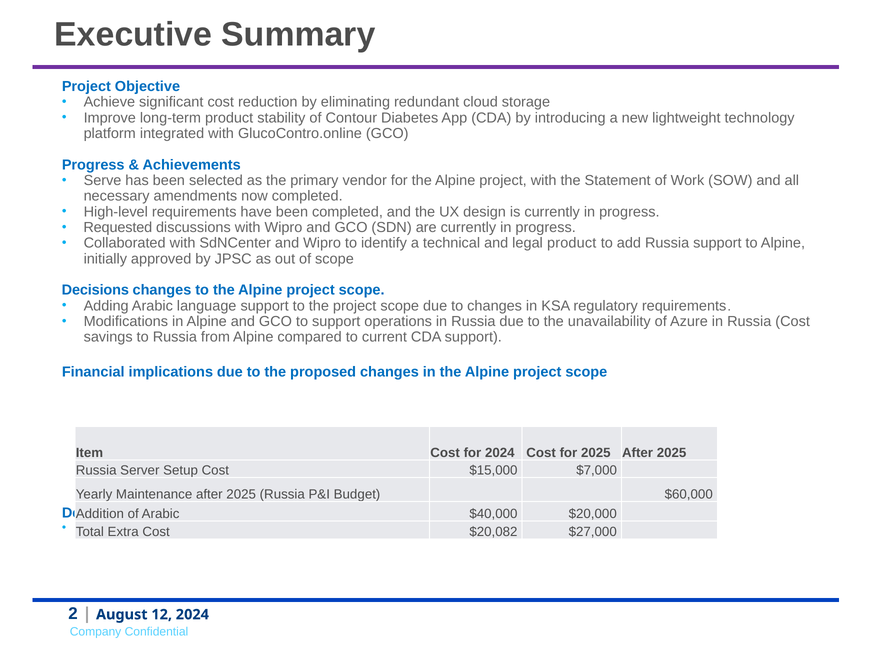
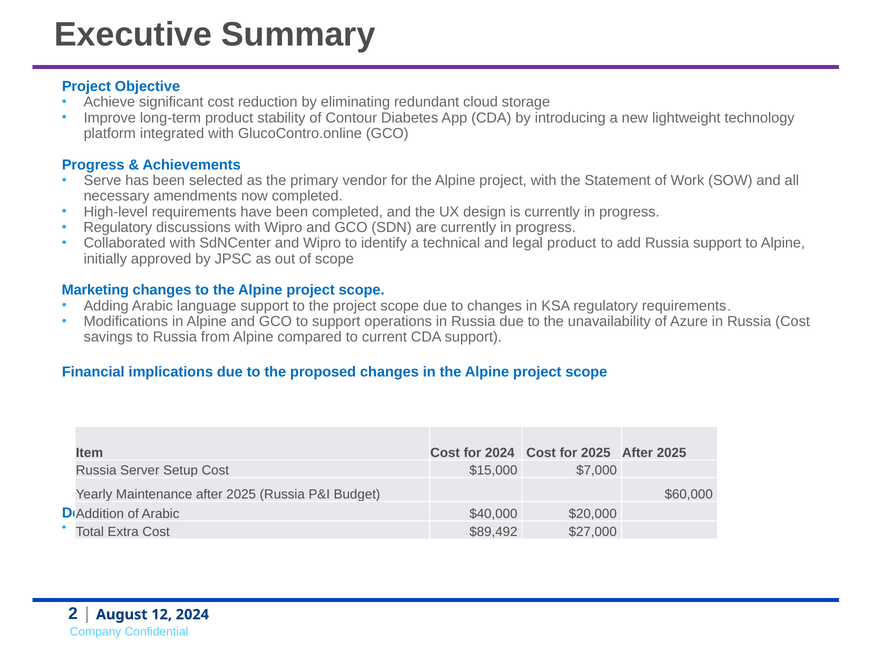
Requested: Requested -> Regulatory (118, 227)
Decisions: Decisions -> Marketing (95, 290)
$20,082: $20,082 -> $89,492 (493, 531)
